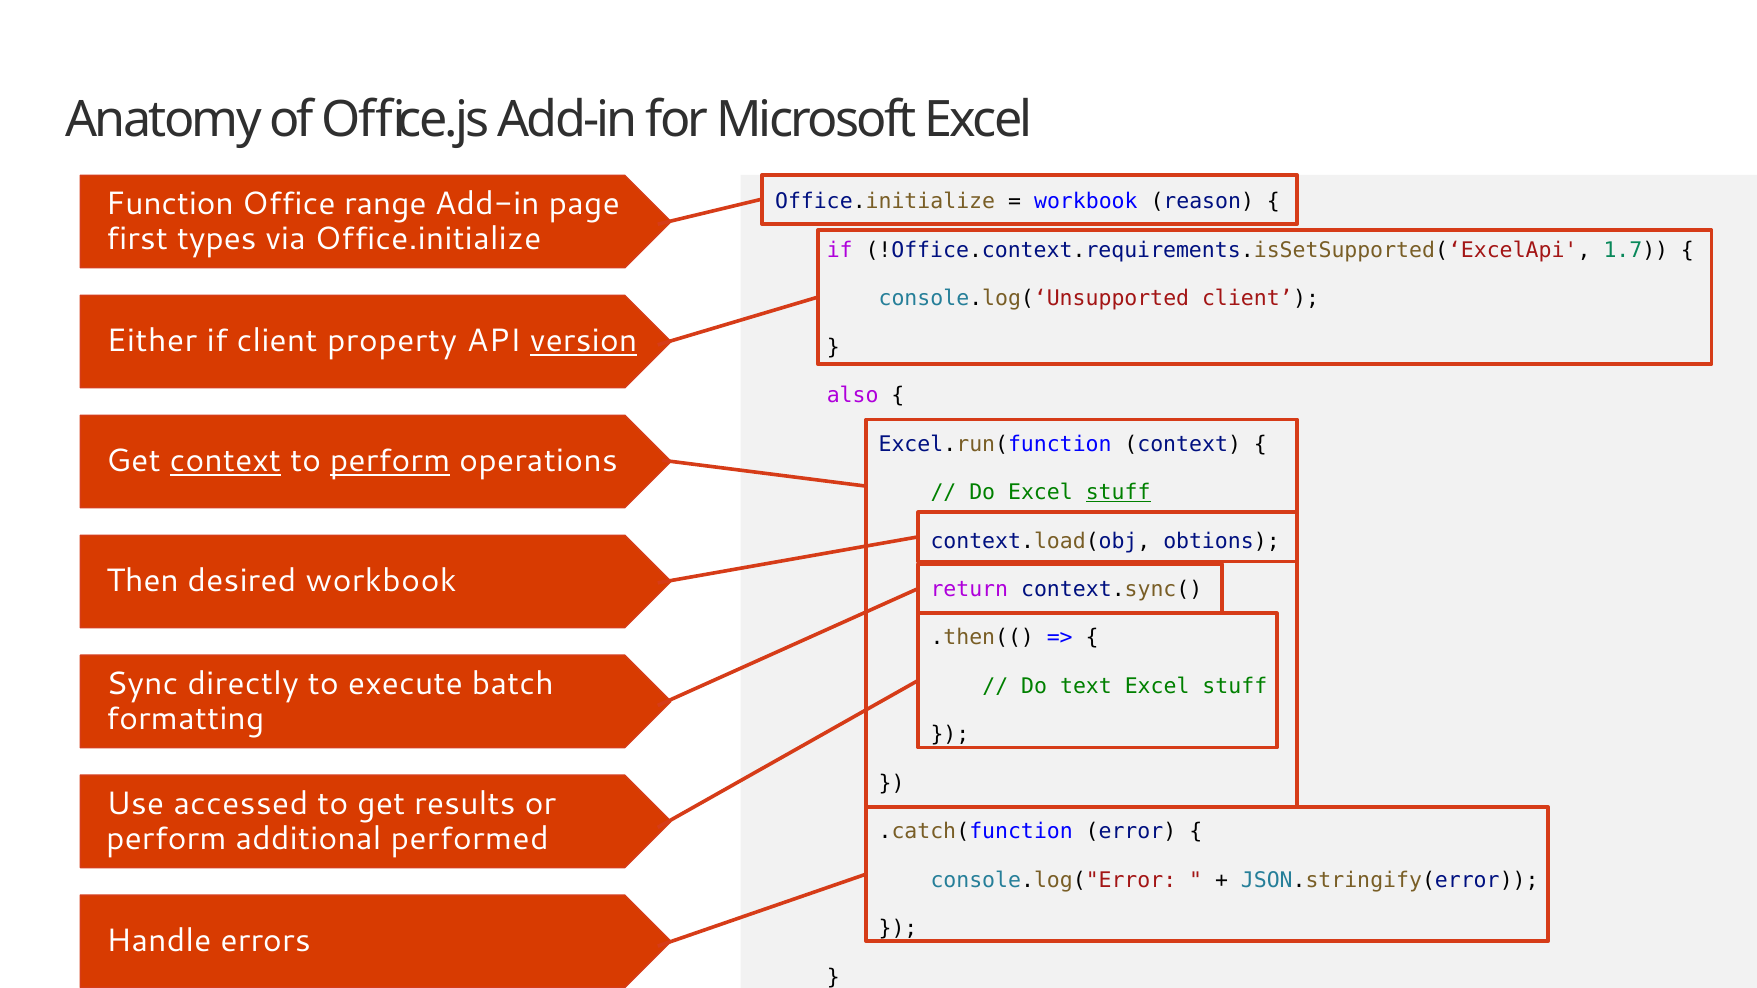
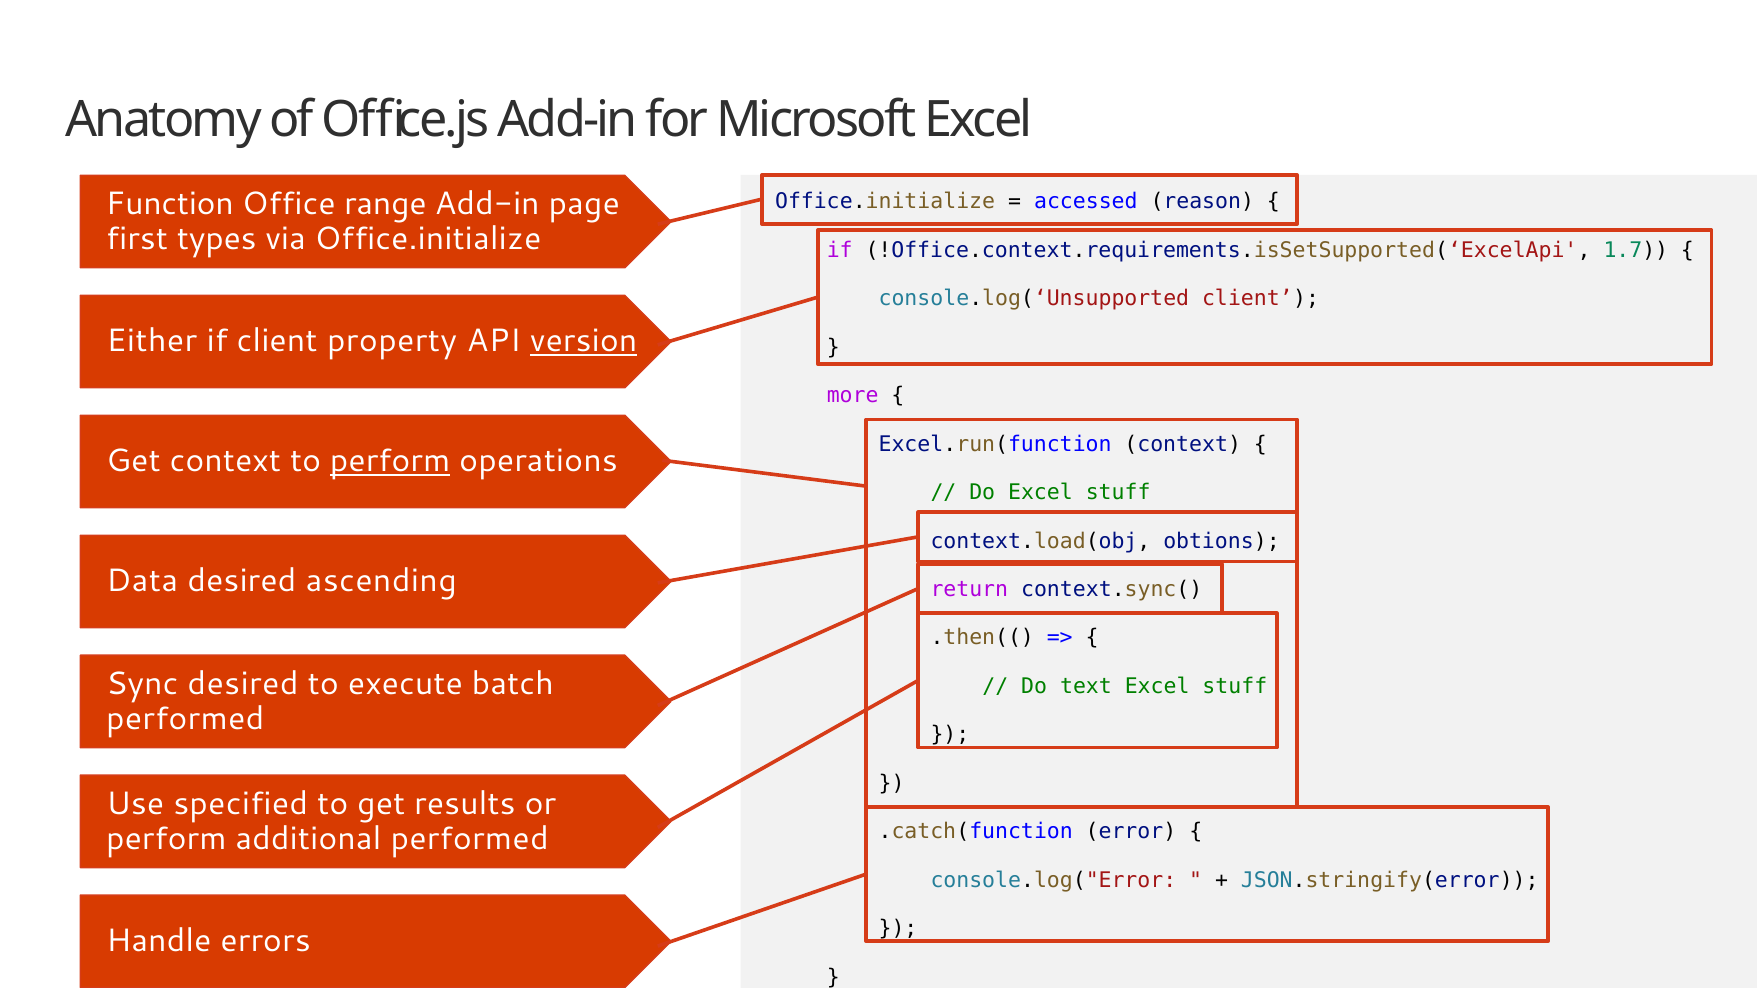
workbook: workbook -> accessed (1086, 202)
also: also -> more (853, 396)
context underline: present -> none (225, 461)
stuff underline: present -> none (1118, 493)
Then: Then -> Data (142, 581)
desired workbook: workbook -> ascending (381, 581)
Sync directly: directly -> desired (243, 684)
formatting: formatting -> performed (185, 719)
accessed: accessed -> specified (241, 804)
